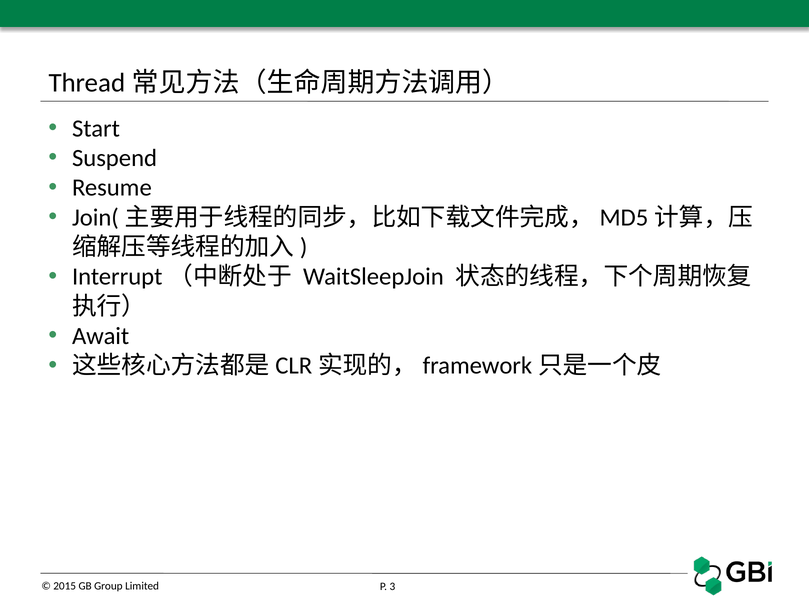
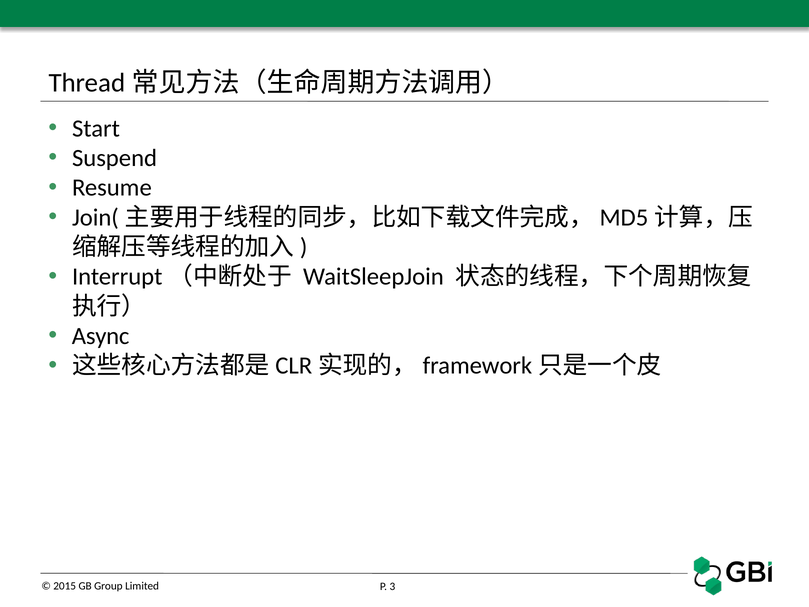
Await: Await -> Async (101, 336)
